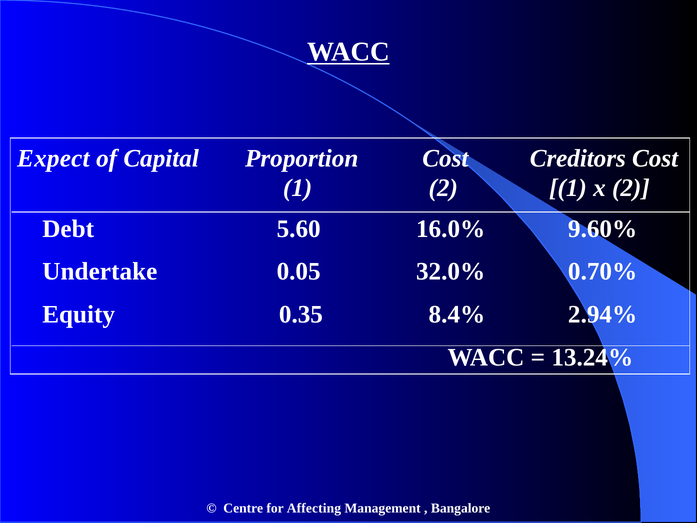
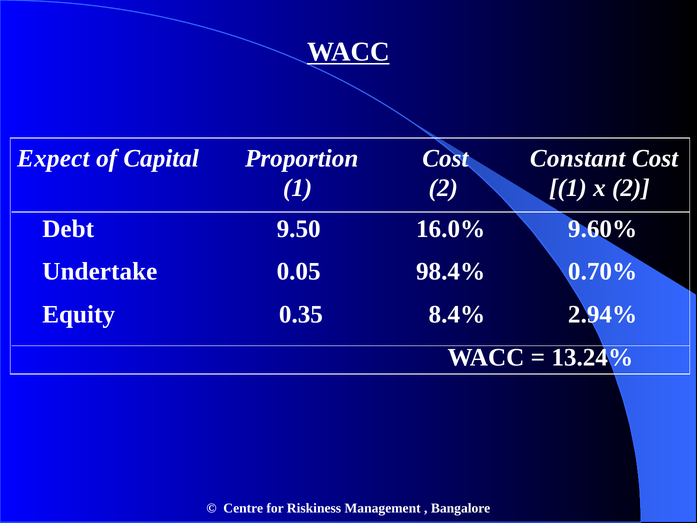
Creditors: Creditors -> Constant (578, 158)
5.60: 5.60 -> 9.50 (299, 229)
32.0%: 32.0% -> 98.4% (451, 272)
Affecting: Affecting -> Riskiness (314, 508)
